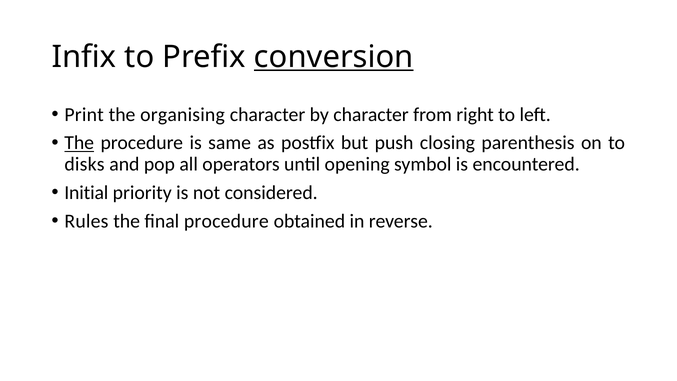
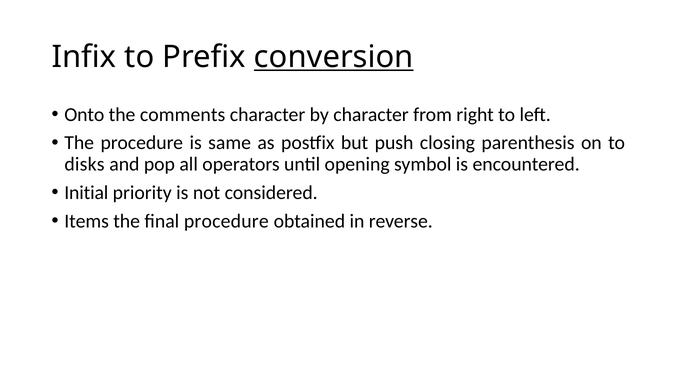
Print: Print -> Onto (84, 114)
organising: organising -> comments (183, 114)
The underline: present -> none (79, 143)
Rules: Rules -> Items (87, 221)
